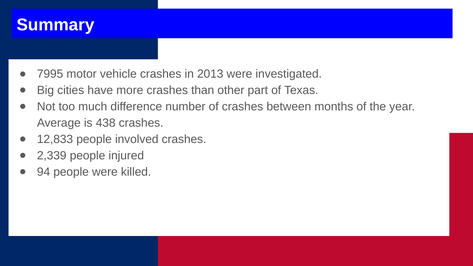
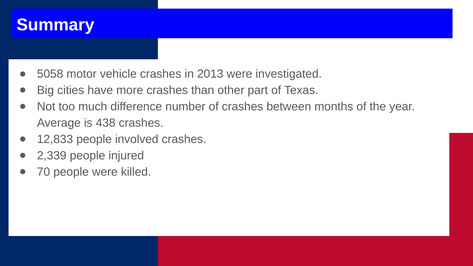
7995: 7995 -> 5058 (50, 74)
94: 94 -> 70 (44, 172)
